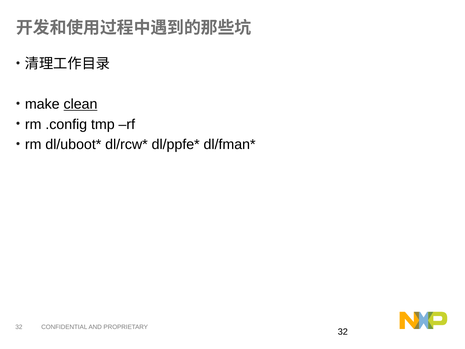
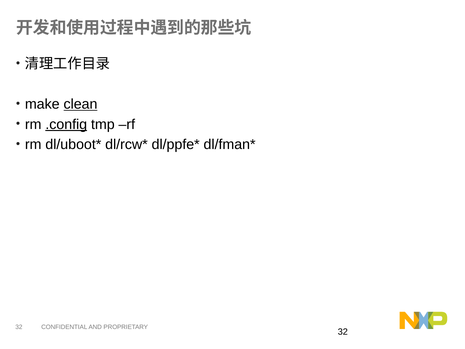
.config underline: none -> present (66, 124)
